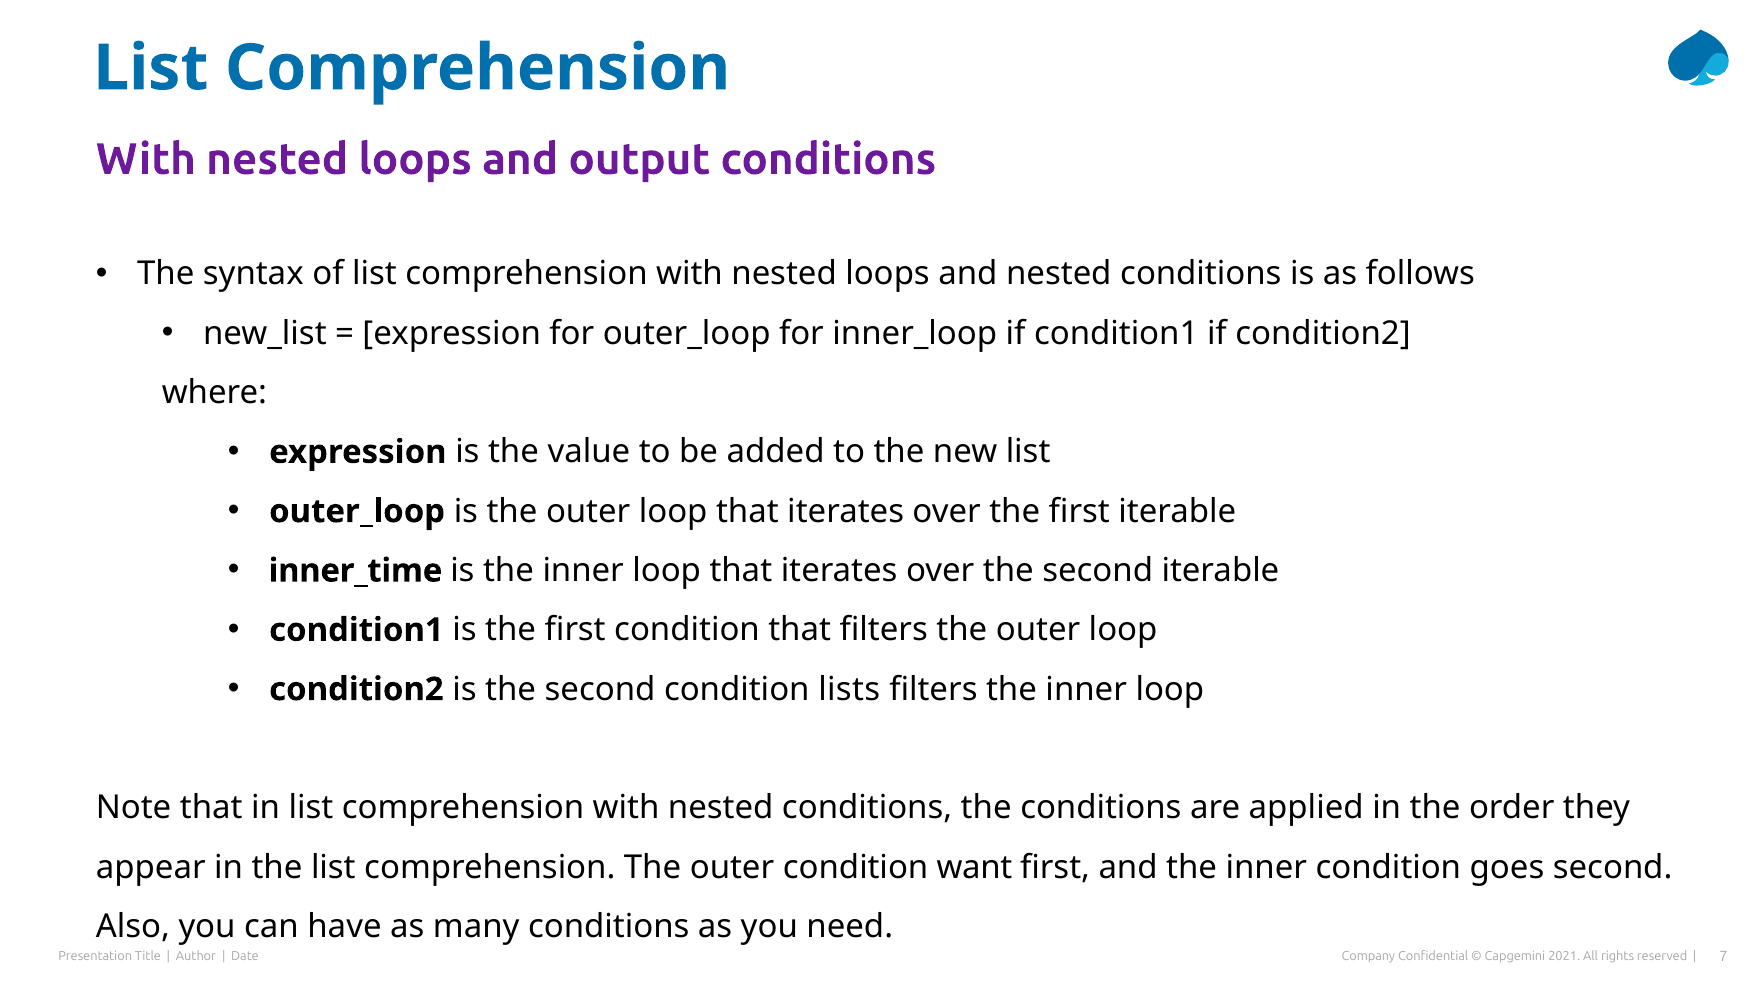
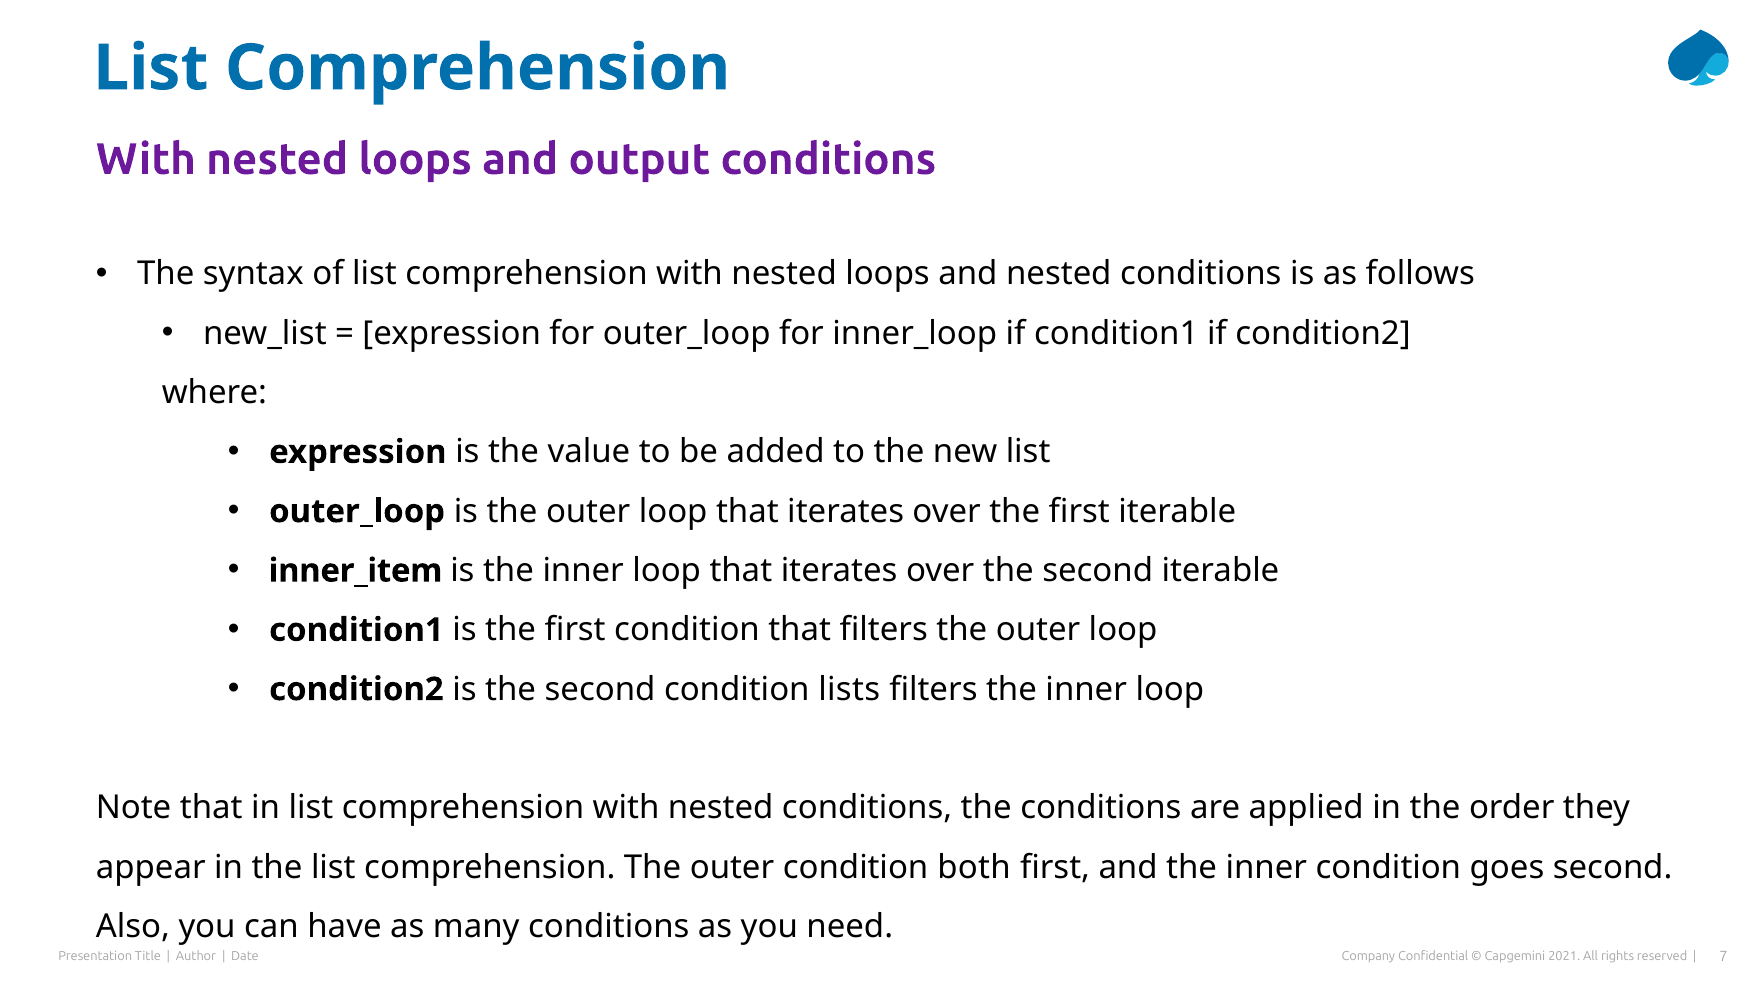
inner_time: inner_time -> inner_item (355, 571)
want: want -> both (974, 868)
